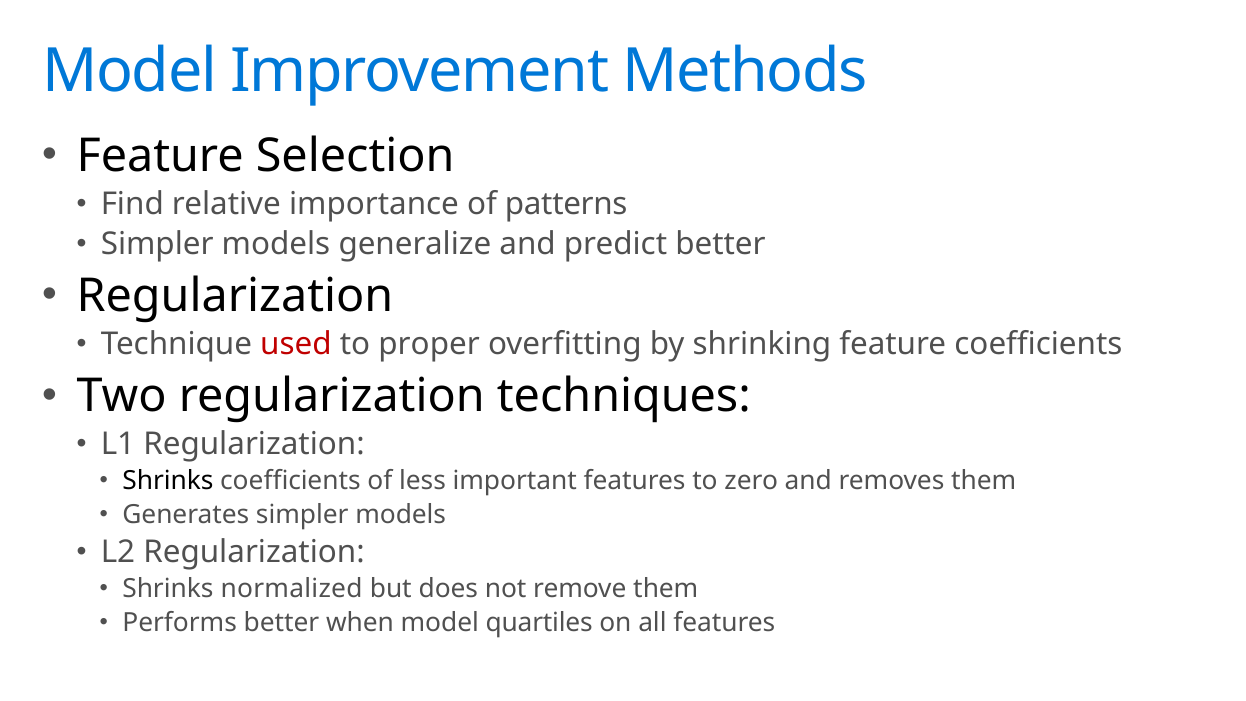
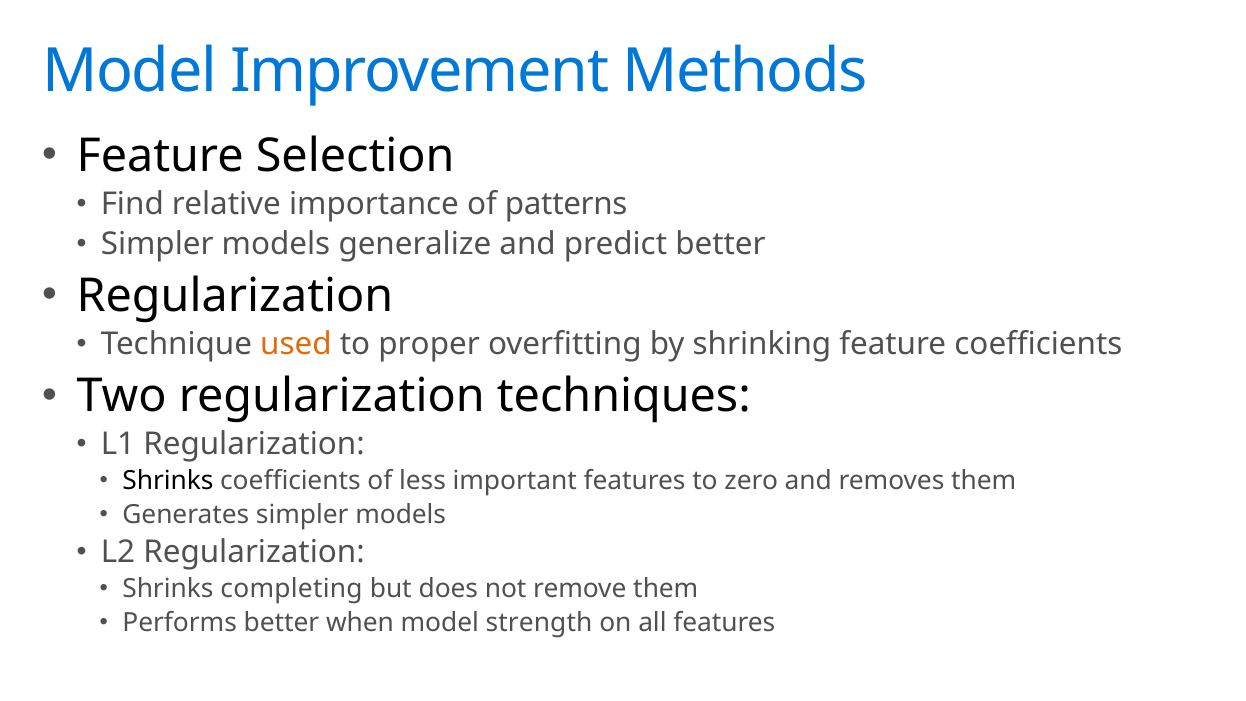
used colour: red -> orange (296, 344)
normalized: normalized -> completing (292, 589)
quartiles: quartiles -> strength (539, 622)
